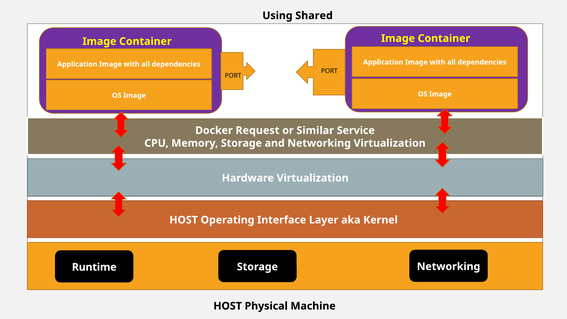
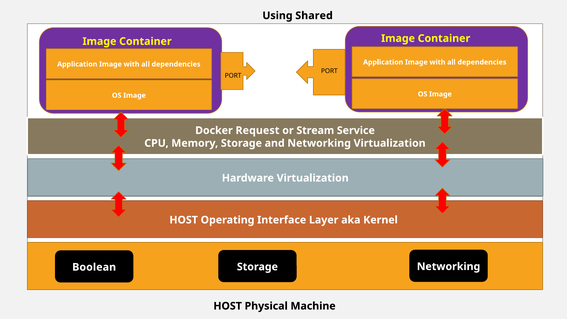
Similar: Similar -> Stream (315, 130)
Runtime: Runtime -> Boolean (94, 267)
